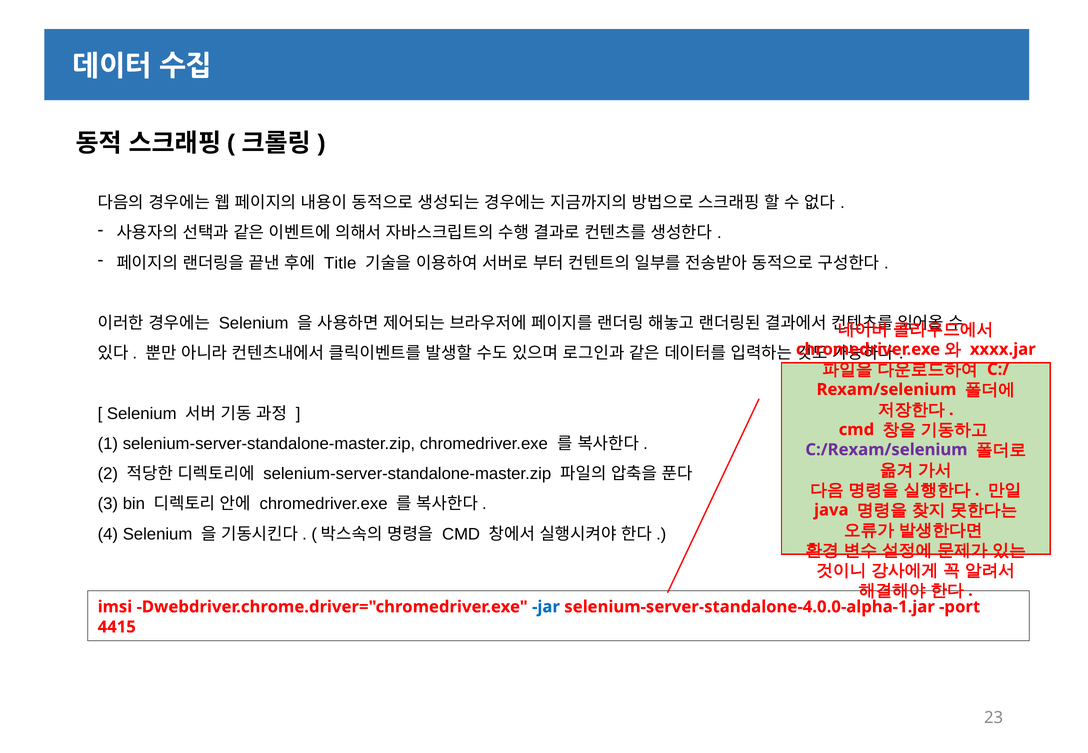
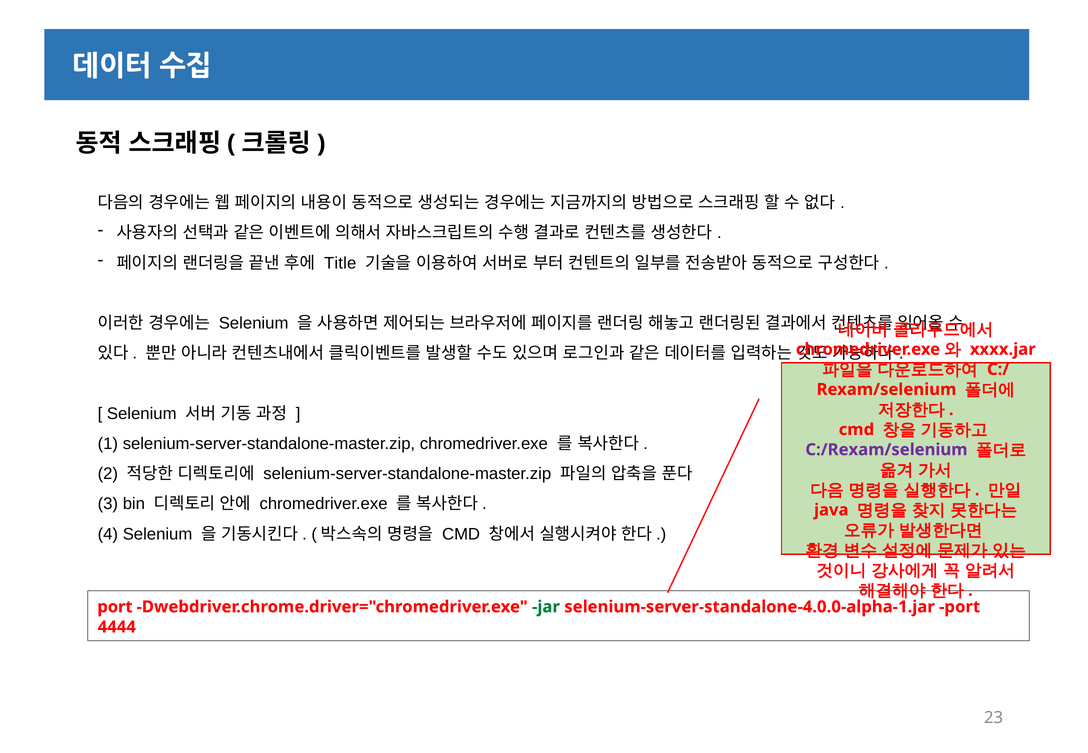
imsi: imsi -> port (115, 607)
jar colour: blue -> green (546, 607)
4415: 4415 -> 4444 (117, 627)
